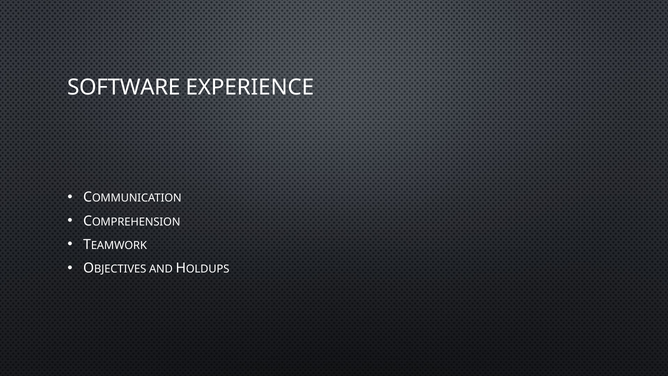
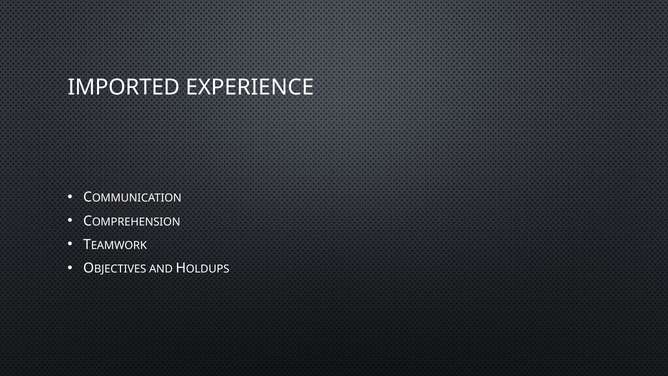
SOFTWARE: SOFTWARE -> IMPORTED (124, 87)
